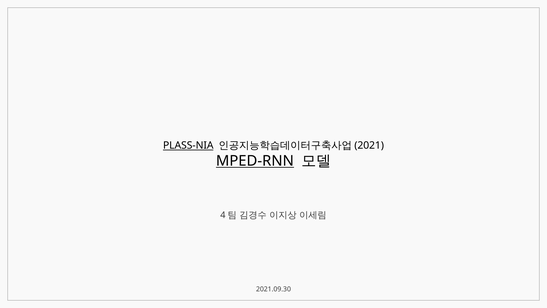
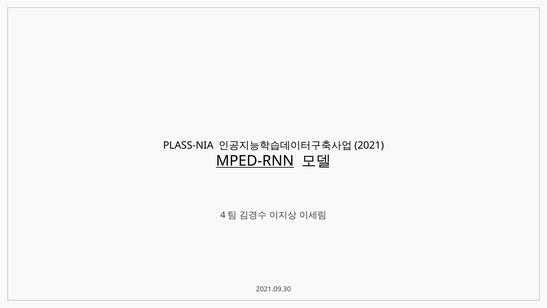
PLASS-NIA underline: present -> none (188, 145)
